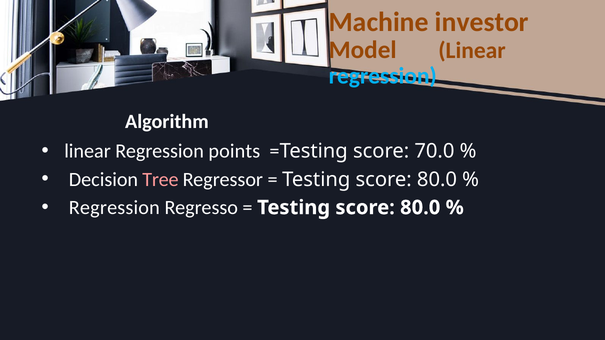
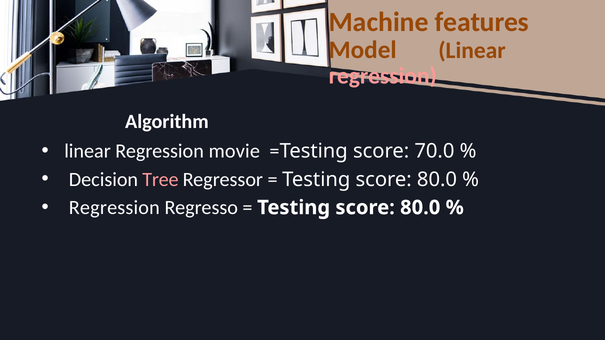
investor: investor -> features (482, 22)
regression colour: light blue -> pink (383, 76)
points: points -> movie (234, 151)
